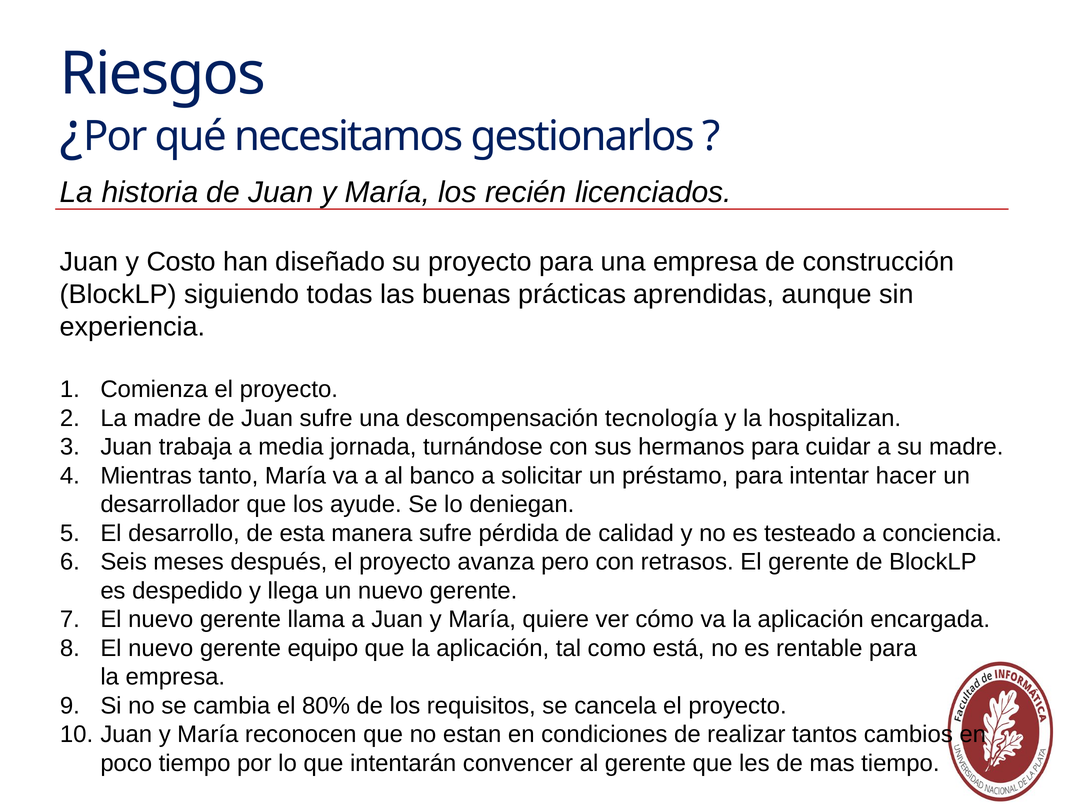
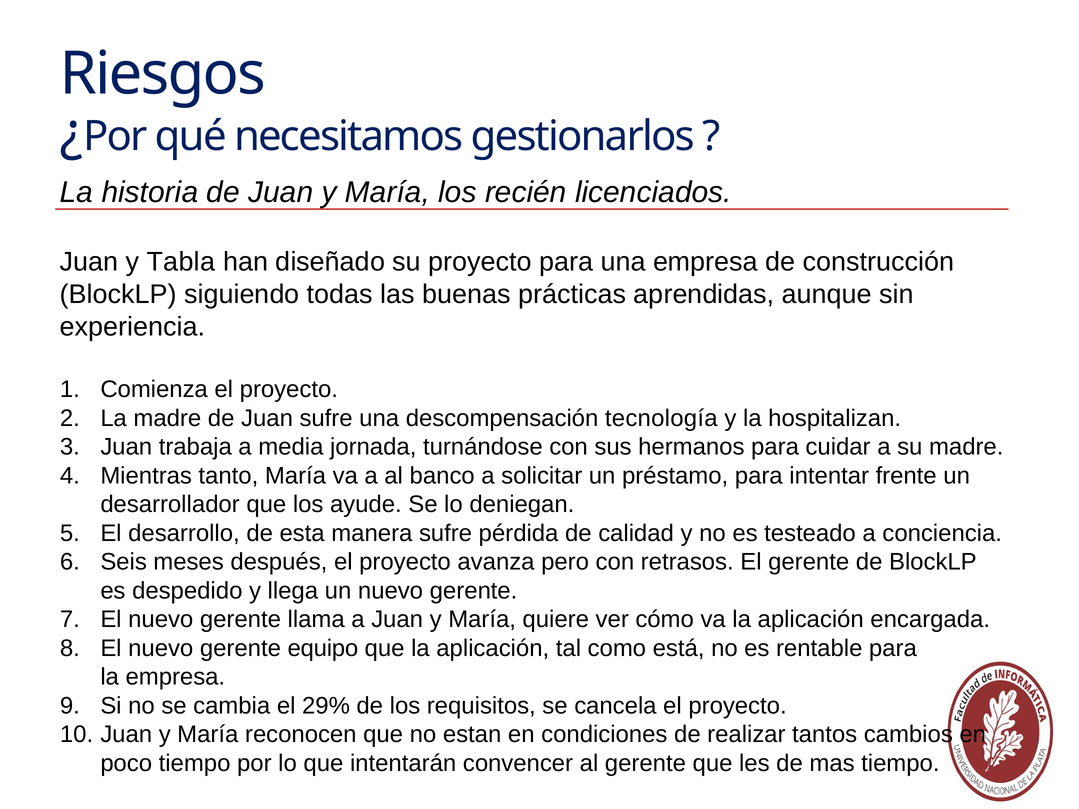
Costo: Costo -> Tabla (181, 262)
hacer: hacer -> frente (906, 476)
80%: 80% -> 29% (326, 706)
